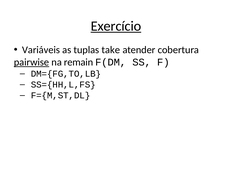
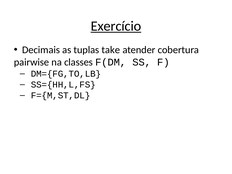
Variáveis: Variáveis -> Decimais (41, 50)
pairwise underline: present -> none (31, 62)
remain: remain -> classes (79, 62)
